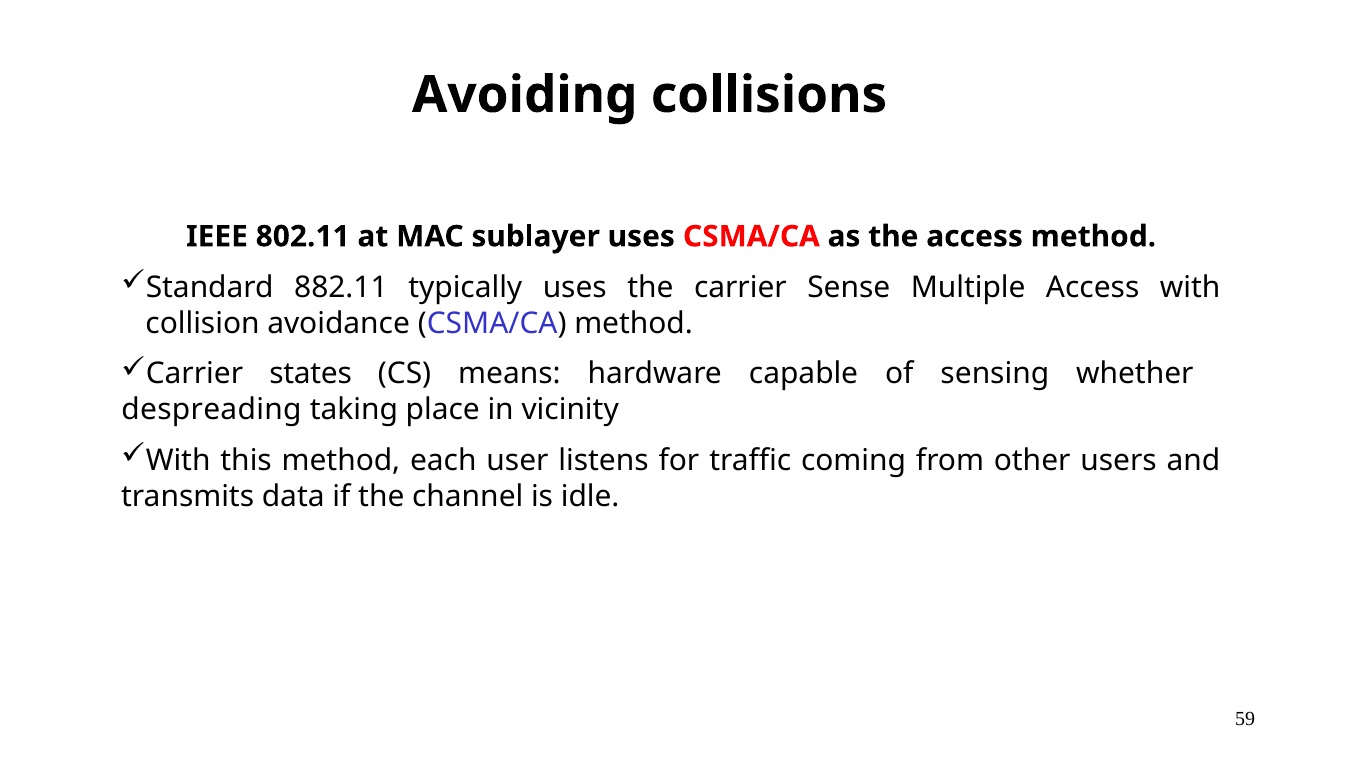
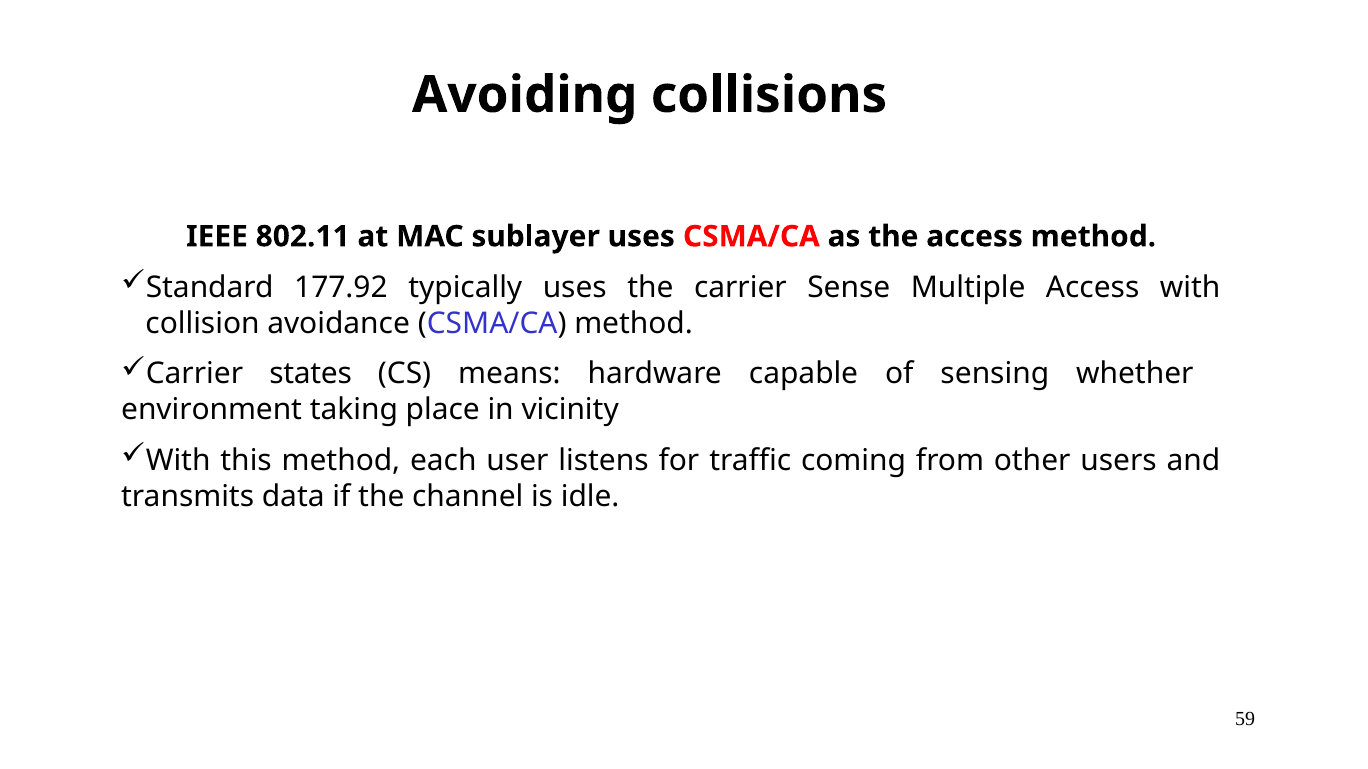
882.11: 882.11 -> 177.92 (341, 287)
despreading: despreading -> environment (212, 410)
